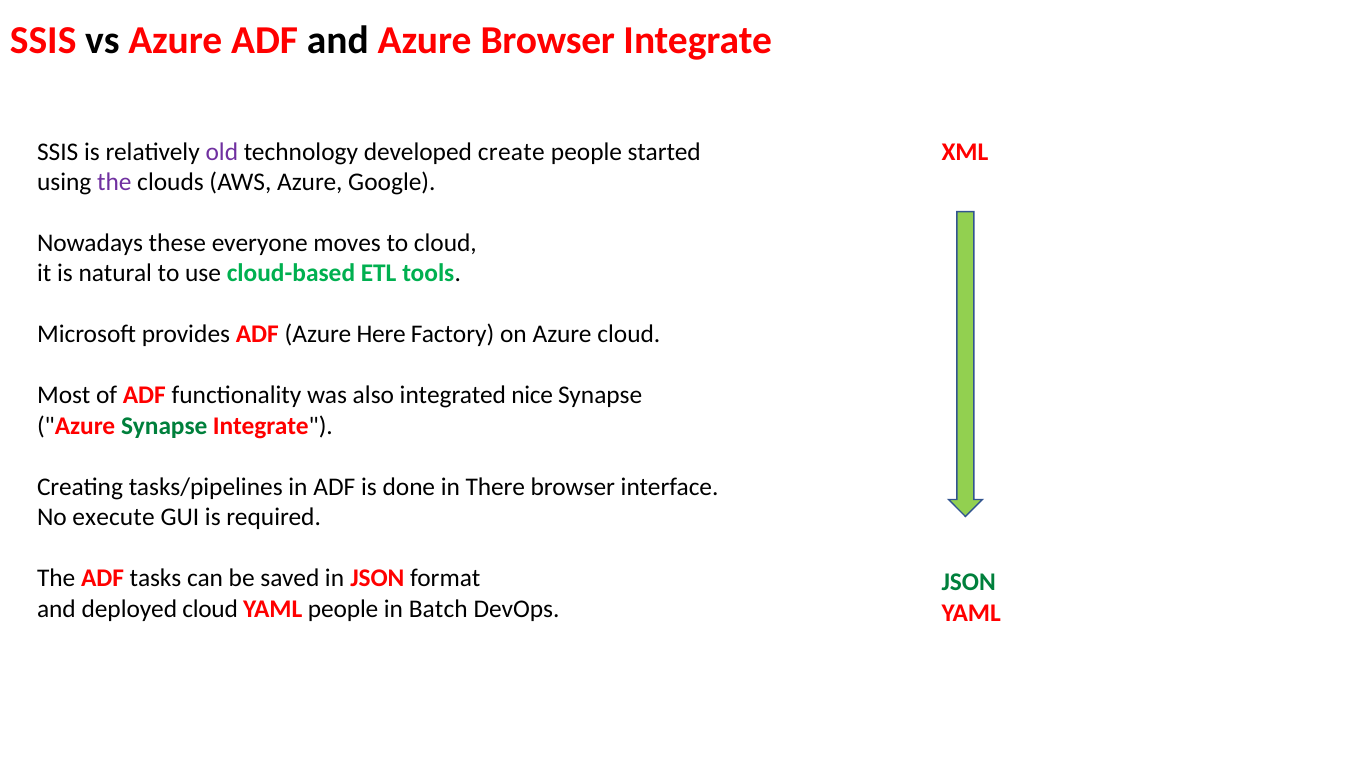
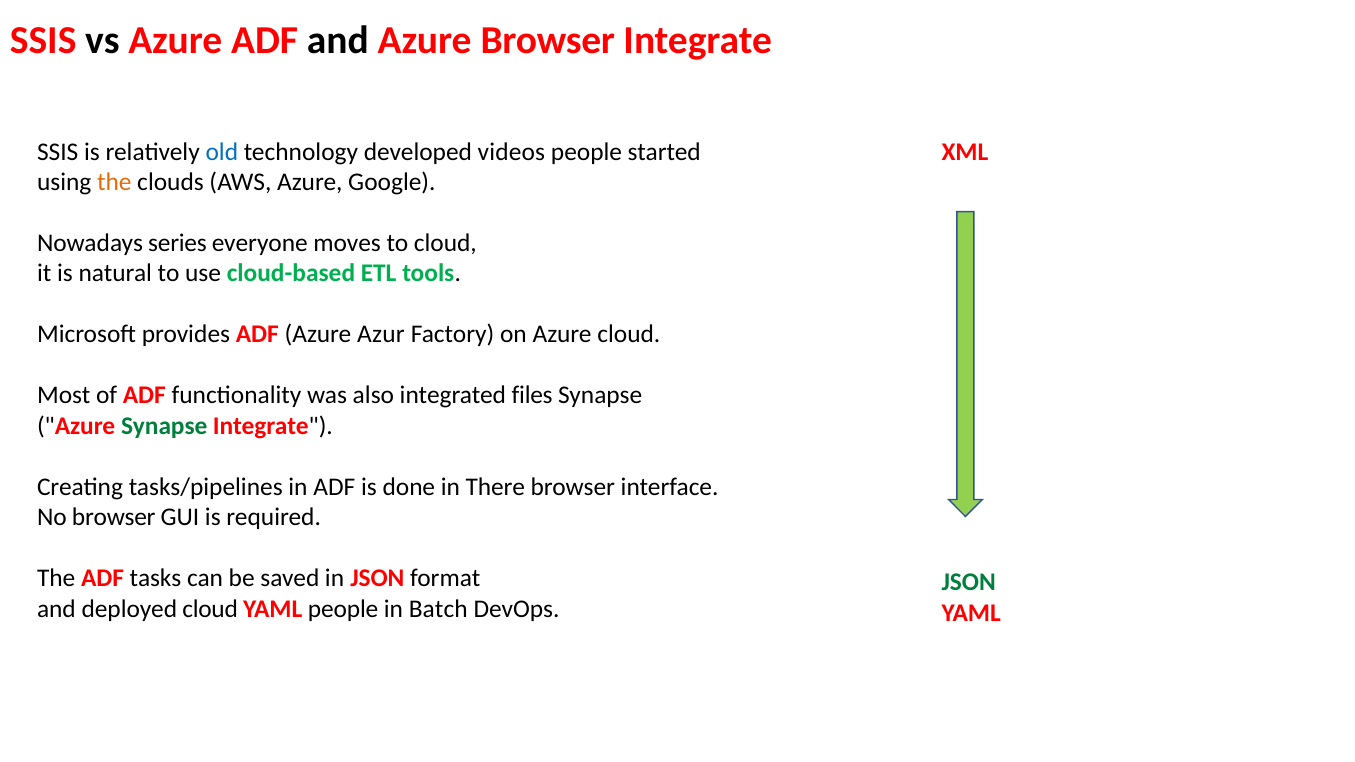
old colour: purple -> blue (222, 152)
create: create -> videos (511, 152)
the colour: purple -> orange (114, 182)
these: these -> series (177, 243)
Here: Here -> Azur (381, 335)
nice: nice -> files (532, 396)
No execute: execute -> browser (114, 518)
